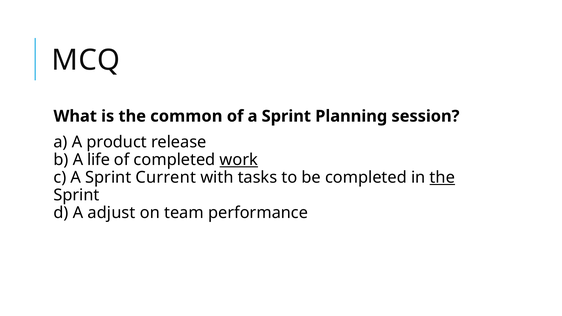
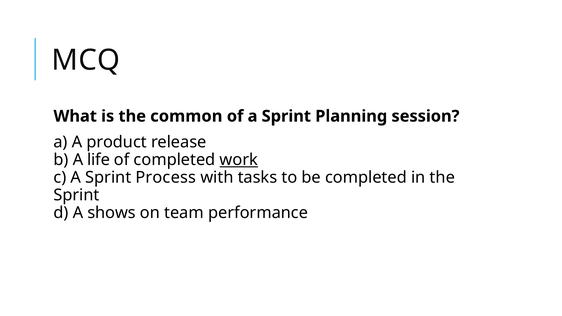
Current: Current -> Process (166, 178)
the underline: present -> none (442, 178)
adjust: adjust -> shows (112, 213)
